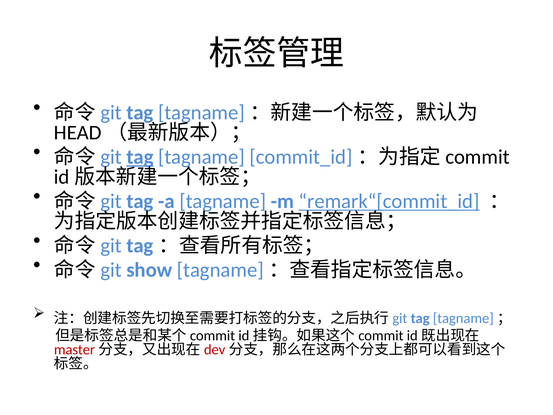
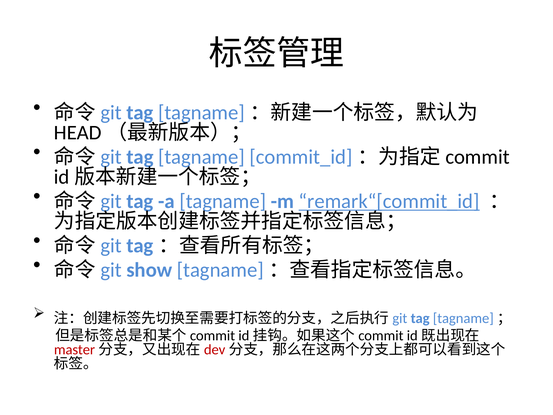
tag underline: present -> none (140, 157)
